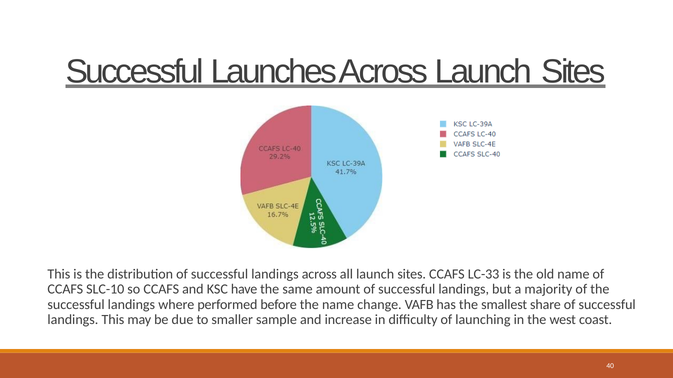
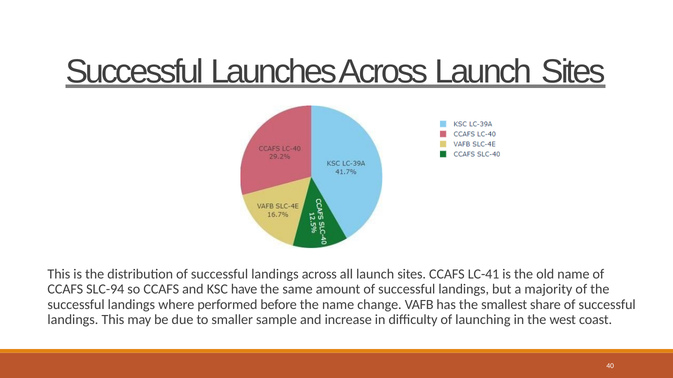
LC-33: LC-33 -> LC-41 (484, 275)
SLC-10: SLC-10 -> SLC-94 (105, 290)
